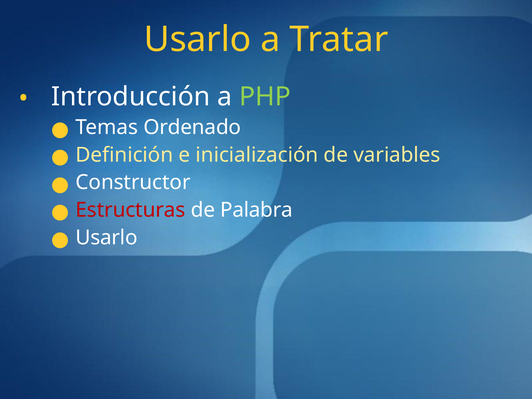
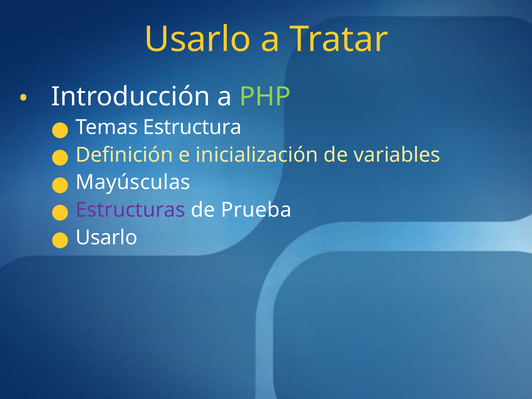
Ordenado: Ordenado -> Estructura (192, 127)
Constructor: Constructor -> Mayúsculas (133, 182)
Estructuras colour: red -> purple (130, 210)
Palabra: Palabra -> Prueba (256, 210)
